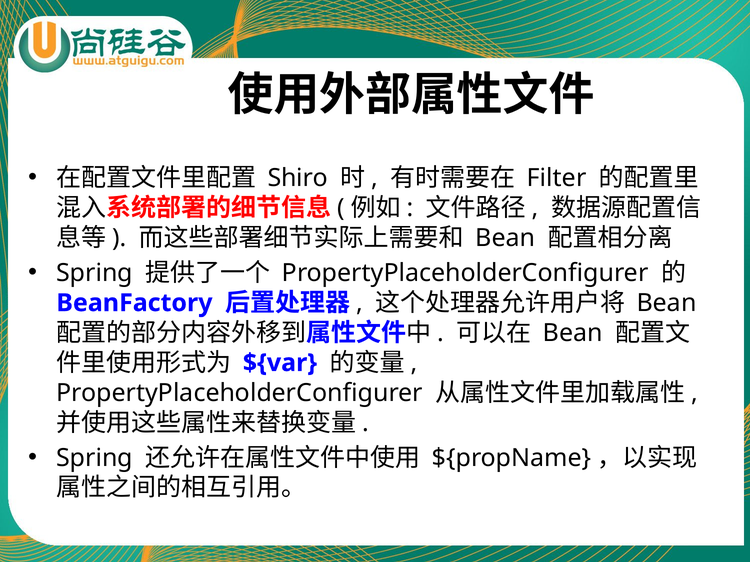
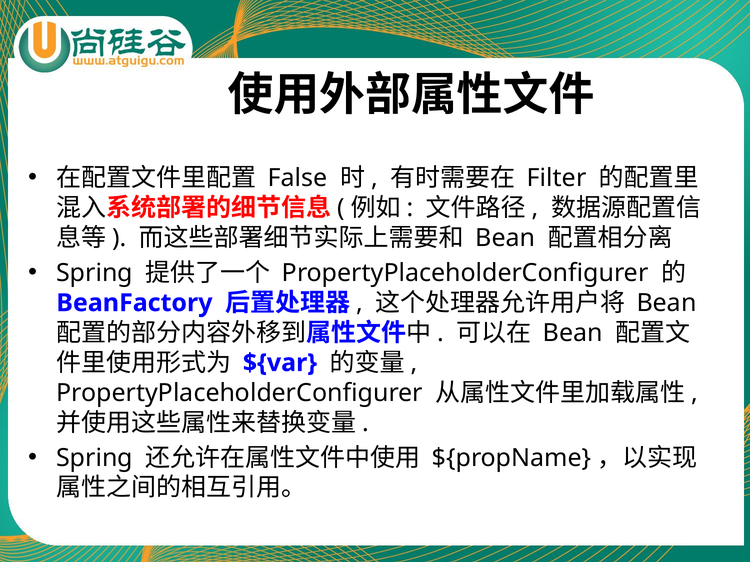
Shiro: Shiro -> False (298, 178)
